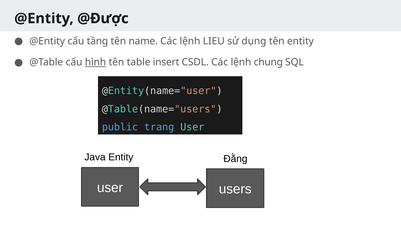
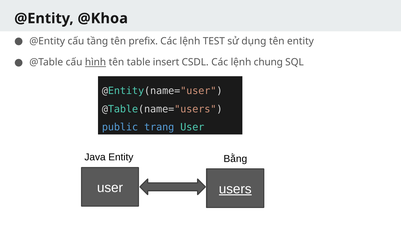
@Được: @Được -> @Khoa (103, 18)
name: name -> prefix (143, 41)
LIEU: LIEU -> TEST (214, 41)
Đằng: Đằng -> Bằng (235, 158)
users underline: none -> present (235, 189)
